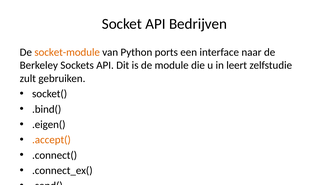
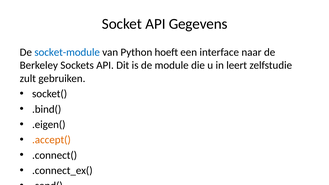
Bedrijven: Bedrijven -> Gegevens (198, 24)
socket-module colour: orange -> blue (67, 52)
ports: ports -> hoeft (166, 52)
